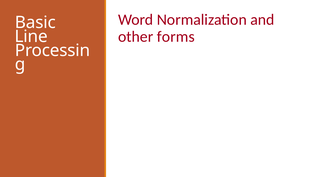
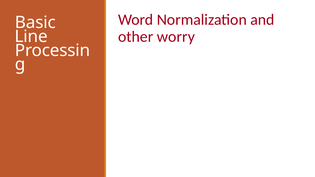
forms: forms -> worry (176, 37)
